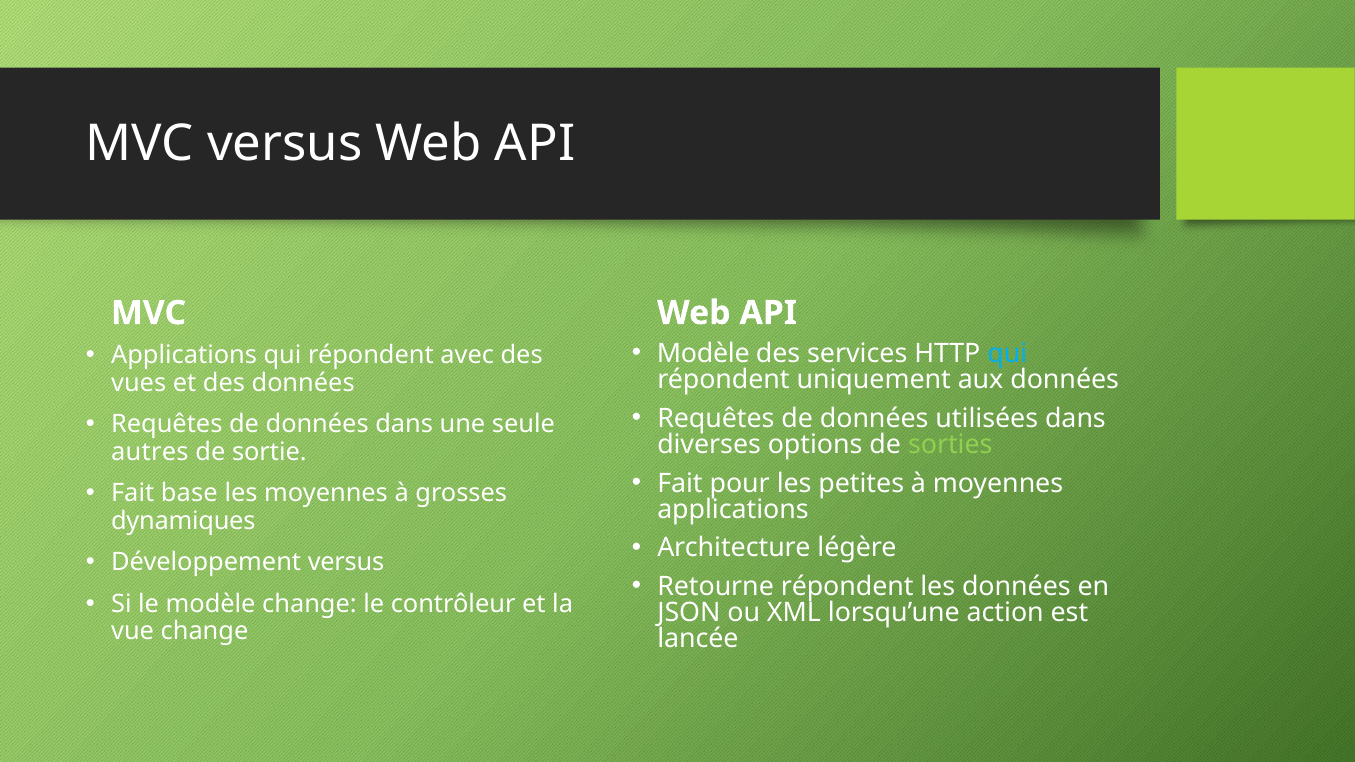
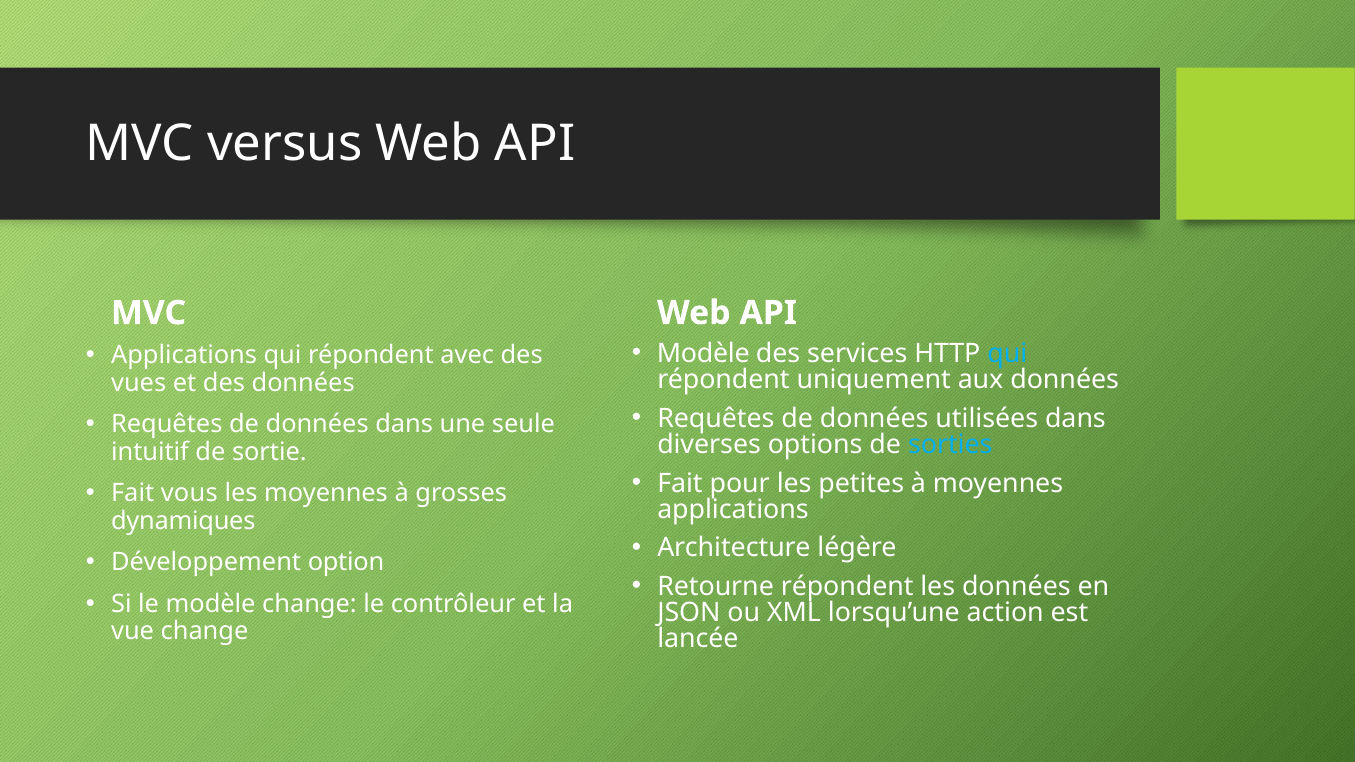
sorties colour: light green -> light blue (950, 445)
autres: autres -> intuitif (150, 452)
base: base -> vous (189, 493)
Développement versus: versus -> option (346, 562)
